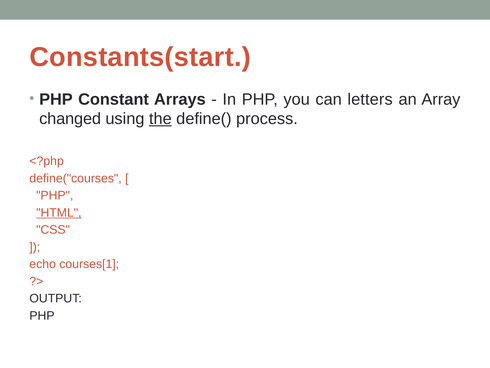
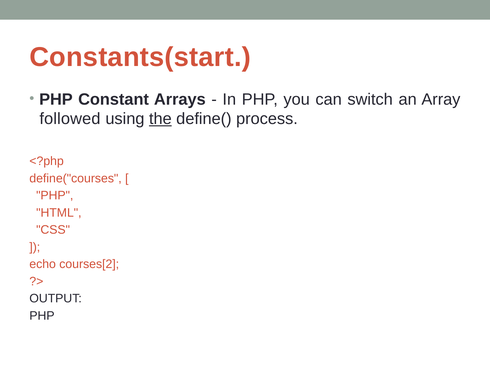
letters: letters -> switch (370, 99)
changed: changed -> followed (70, 119)
HTML underline: present -> none (59, 212)
courses[1: courses[1 -> courses[2 (89, 264)
